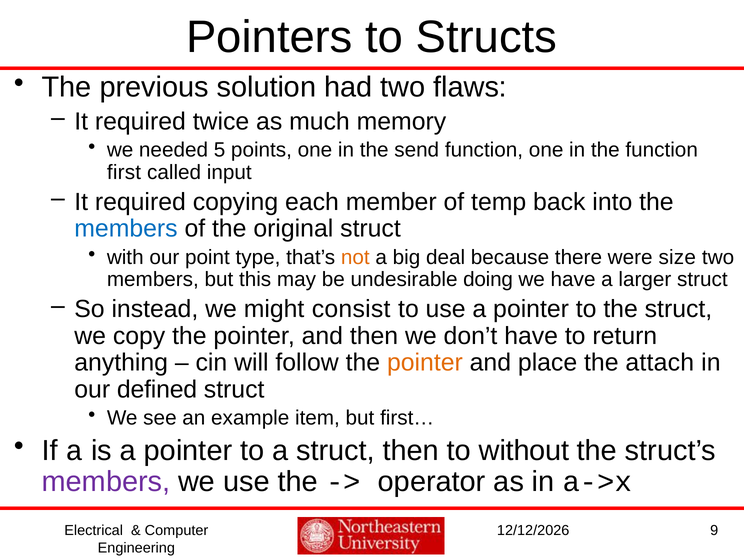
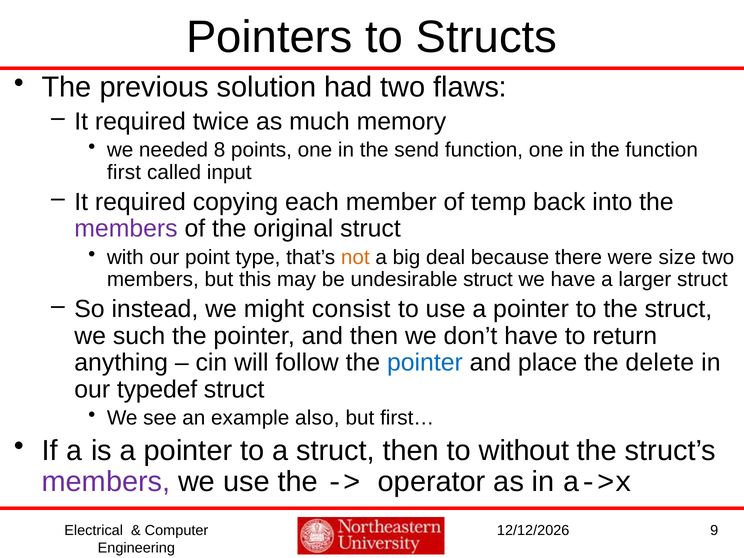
5: 5 -> 8 (220, 150)
members colour: blue -> purple (126, 229)
undesirable doing: doing -> struct (488, 280)
copy: copy -> such (139, 336)
pointer colour: orange -> blue (425, 363)
attach: attach -> delete (660, 363)
defined: defined -> typedef (157, 389)
item: item -> also (317, 418)
